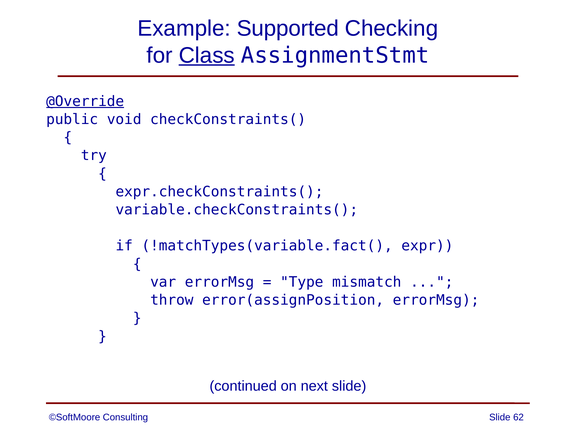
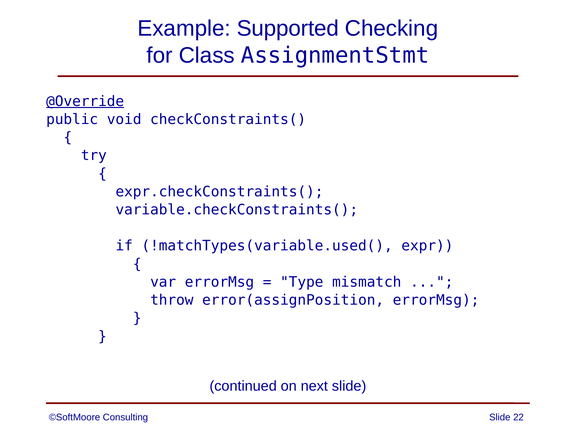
Class underline: present -> none (207, 55)
!matchTypes(variable.fact(: !matchTypes(variable.fact( -> !matchTypes(variable.used( (267, 246)
62: 62 -> 22 (519, 417)
